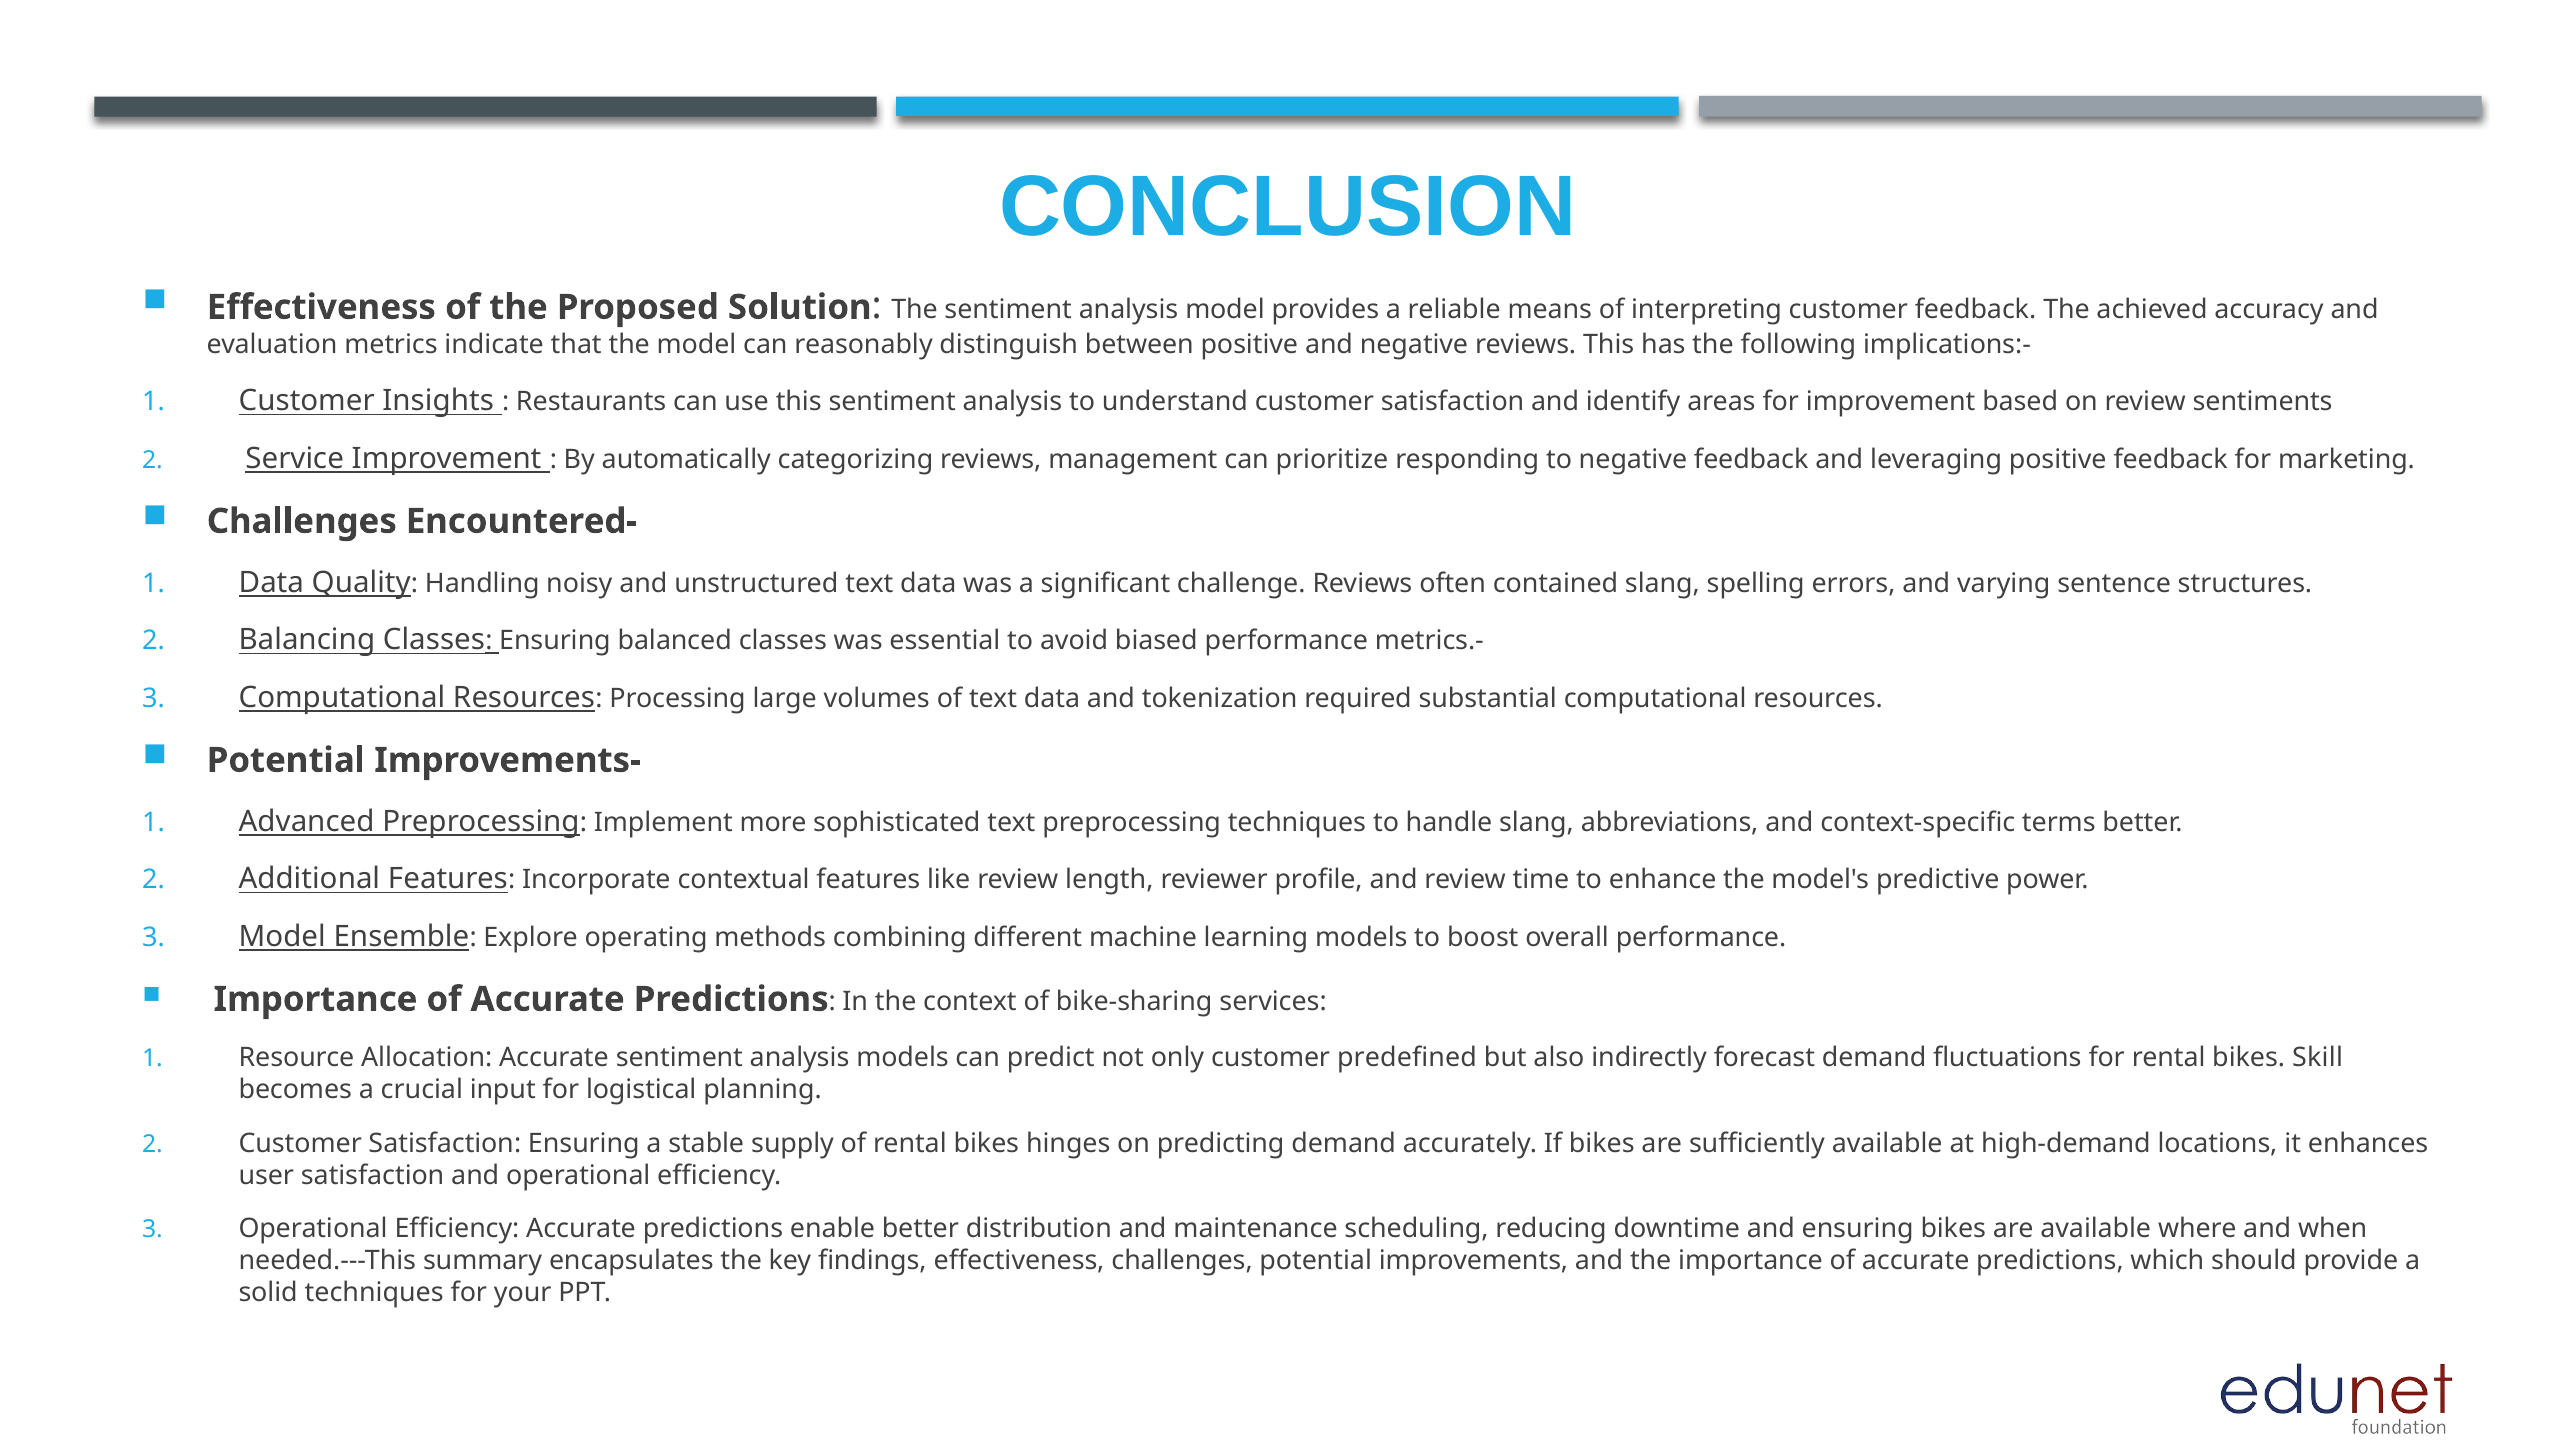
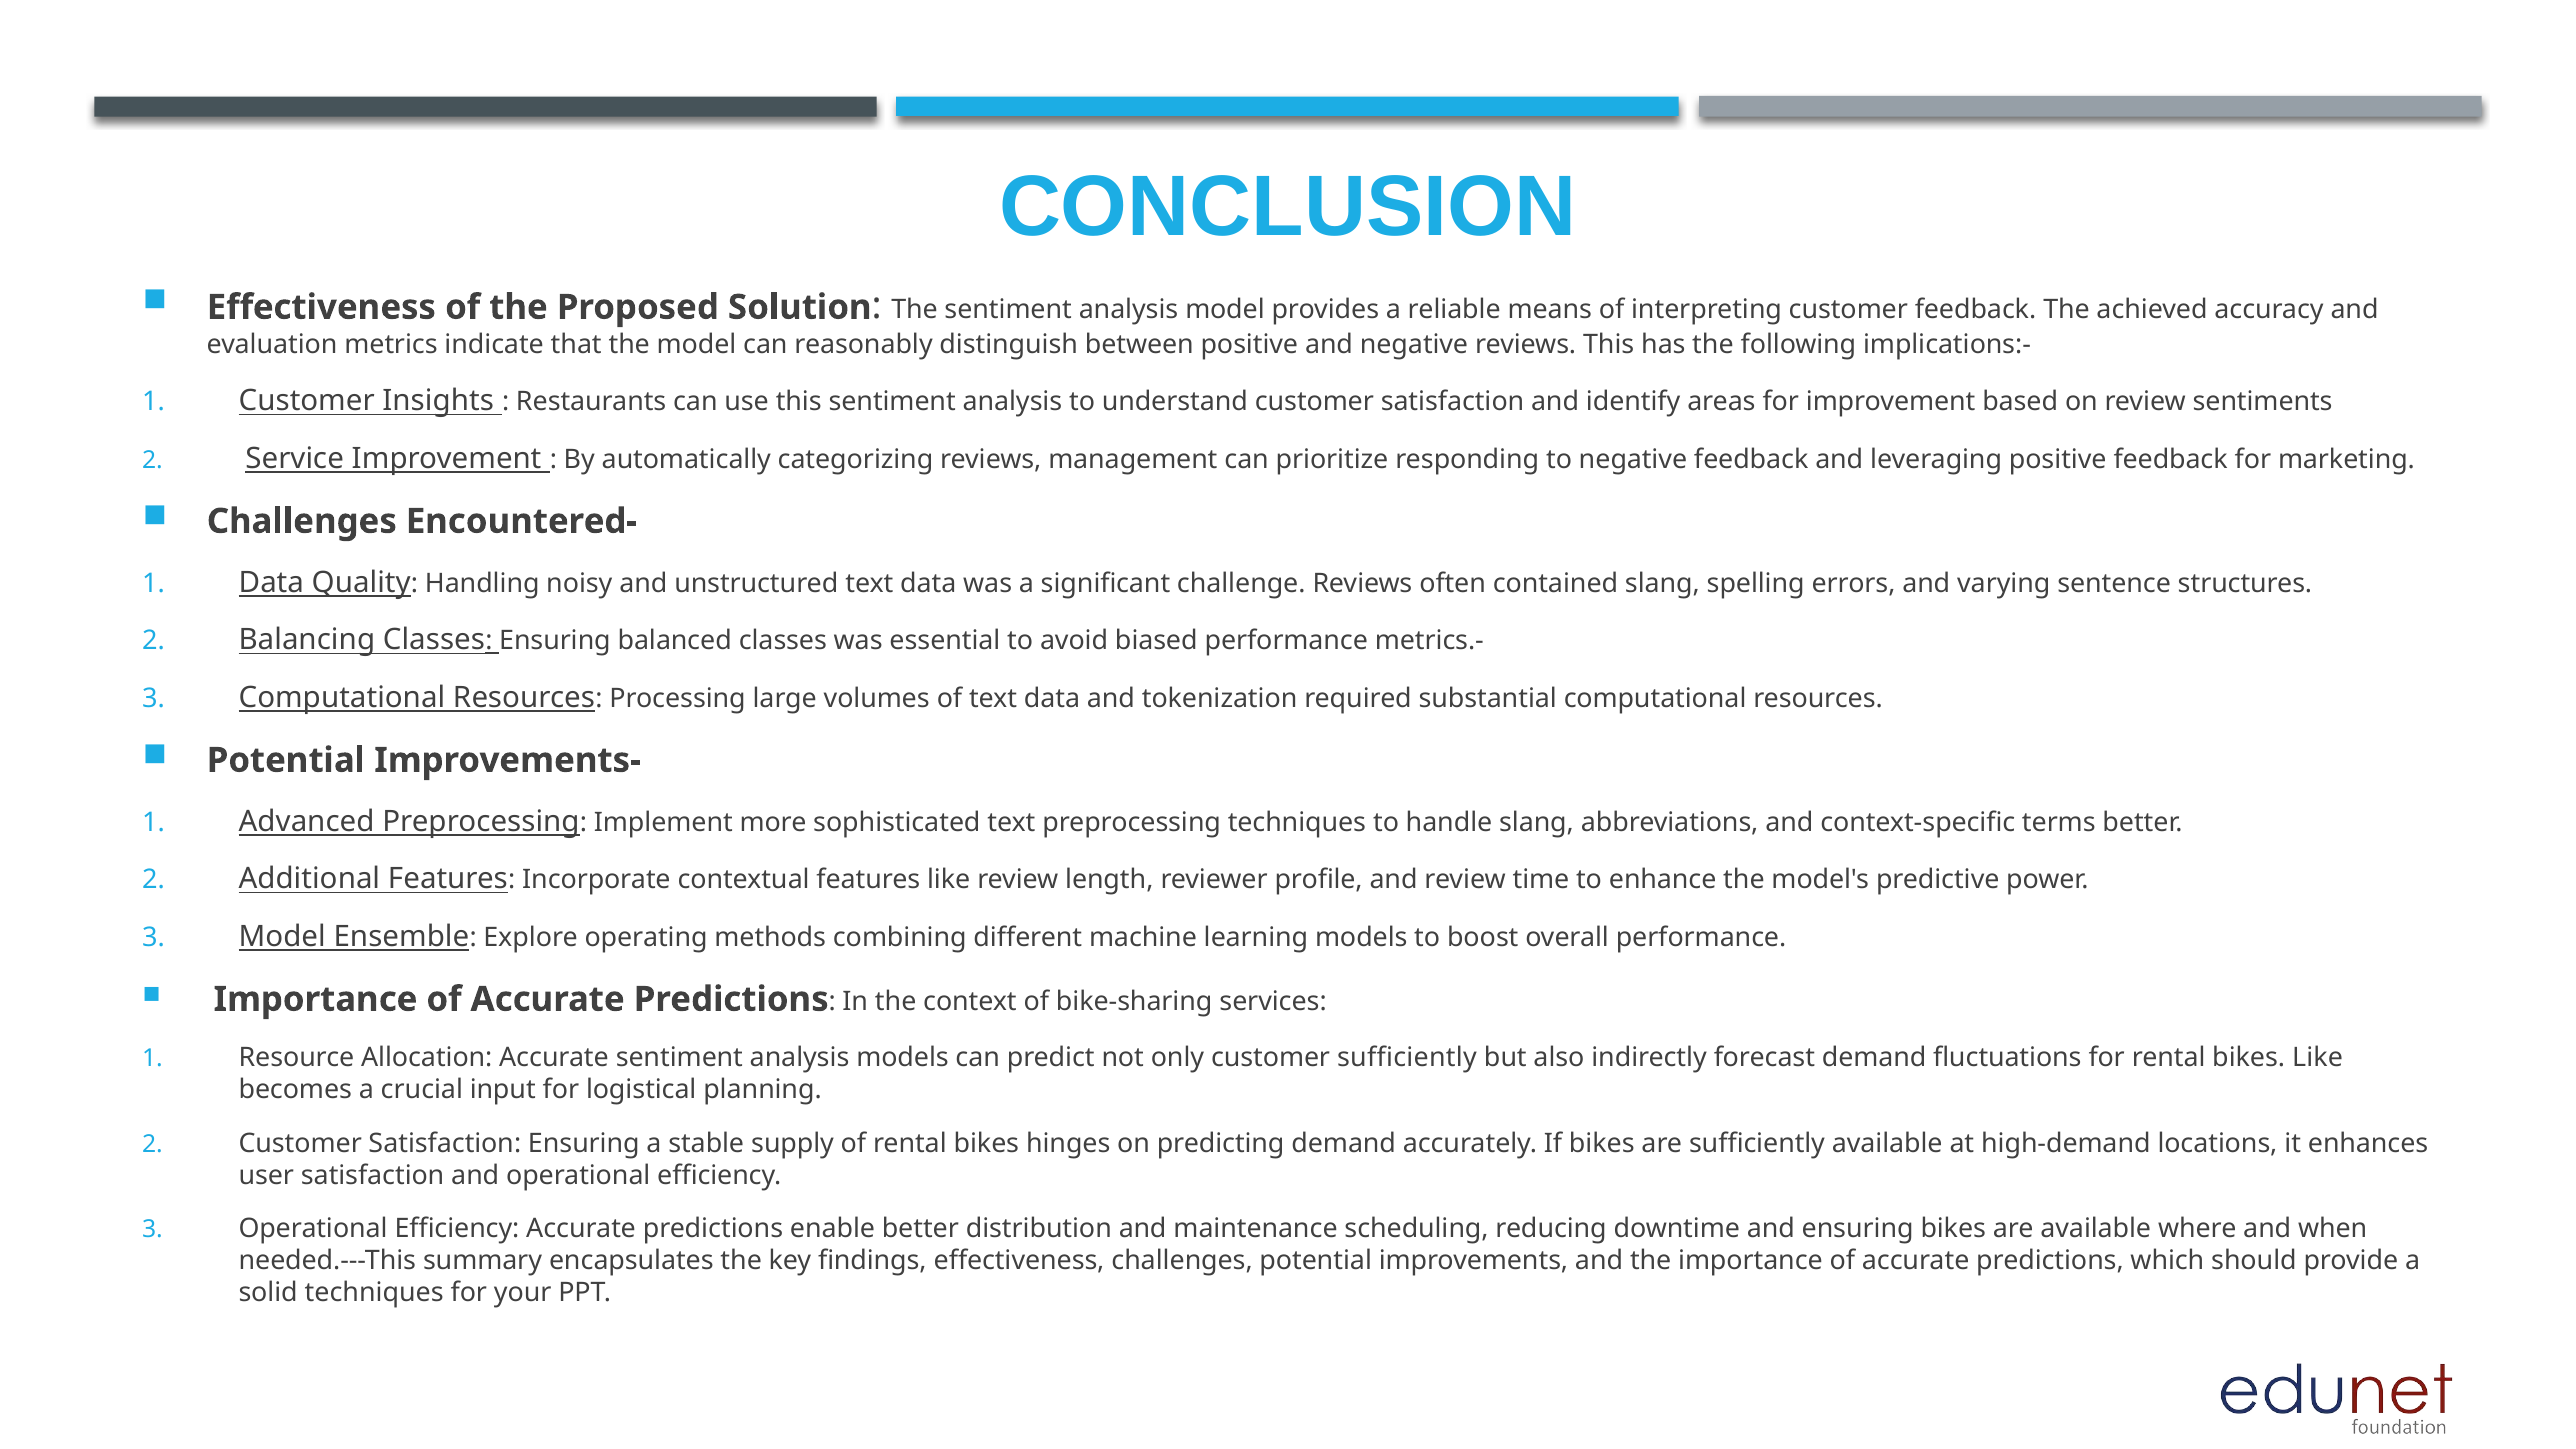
customer predefined: predefined -> sufficiently (1407, 1058)
bikes Skill: Skill -> Like (2318, 1058)
